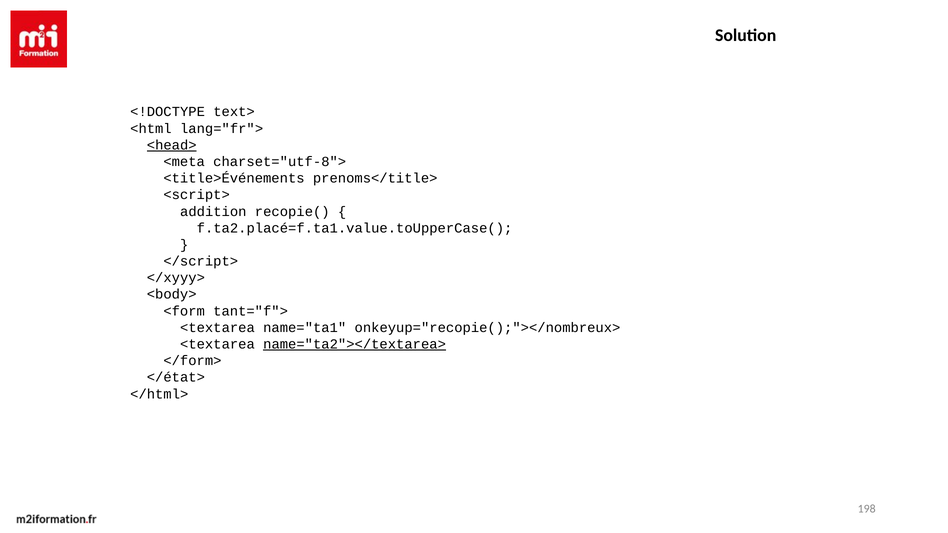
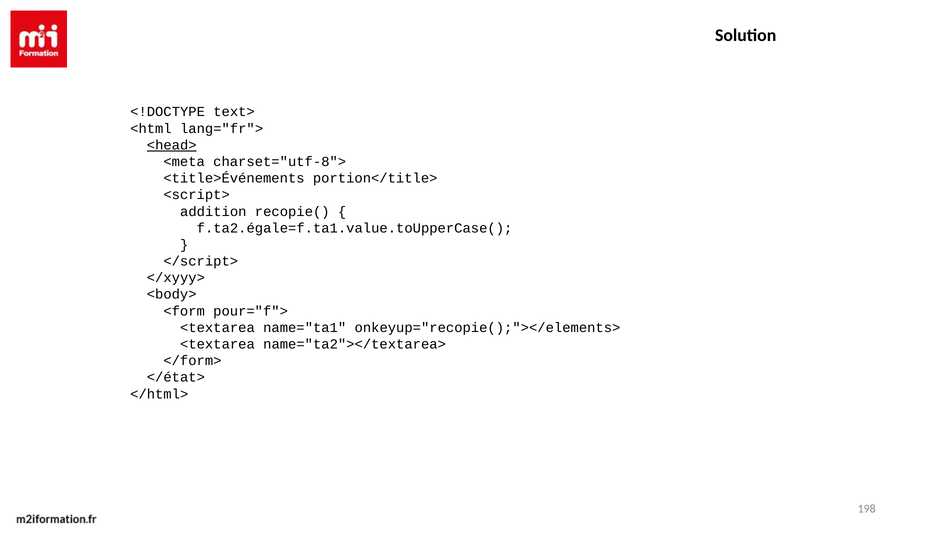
prenoms</title>: prenoms</title> -> portion</title> (375, 178)
f.ta2.placé=f.ta1.value.toUpperCase(: f.ta2.placé=f.ta1.value.toUpperCase( -> f.ta2.égale=f.ta1.value.toUpperCase( (355, 228)
tant="f">: tant="f"> -> pour="f"> (251, 311)
onkeyup="recopie();"></nombreux>: onkeyup="recopie();"></nombreux> -> onkeyup="recopie();"></elements> (487, 328)
name="ta2"></textarea> underline: present -> none (355, 344)
